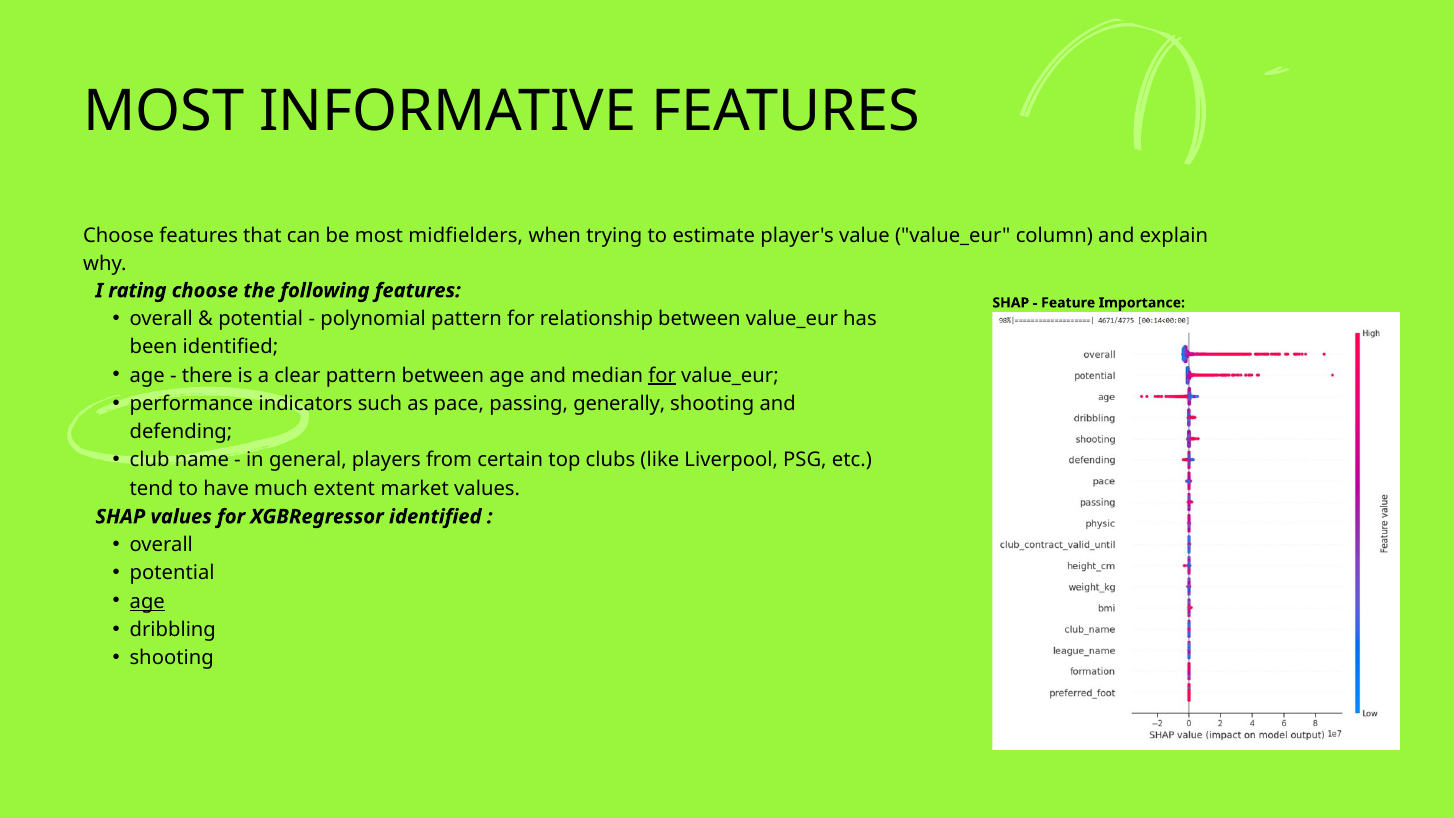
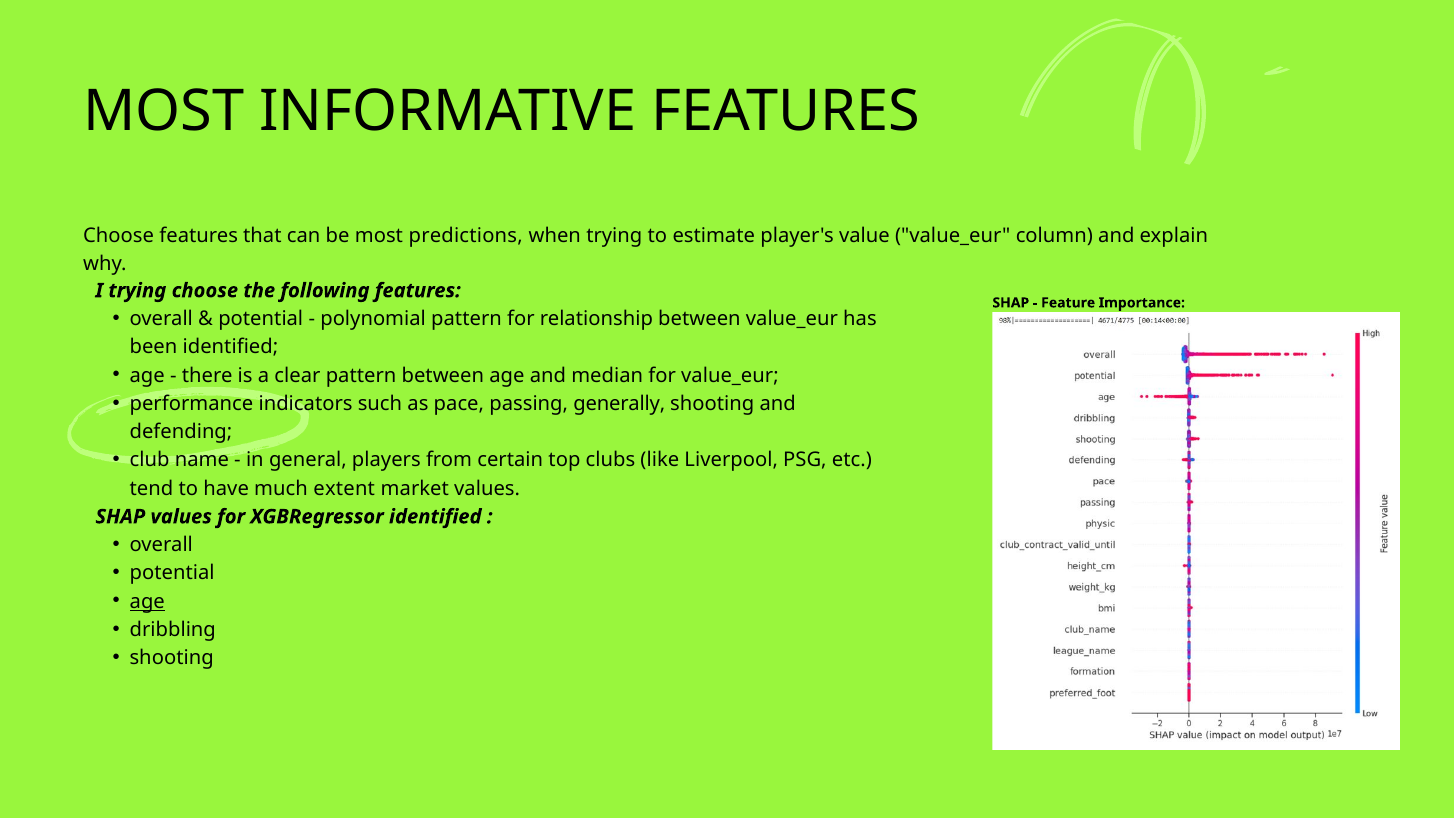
midfielders: midfielders -> predictions (466, 236)
I rating: rating -> trying (137, 291)
for underline: present -> none (662, 375)
